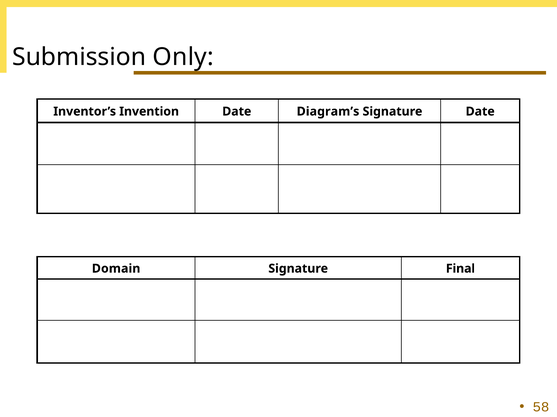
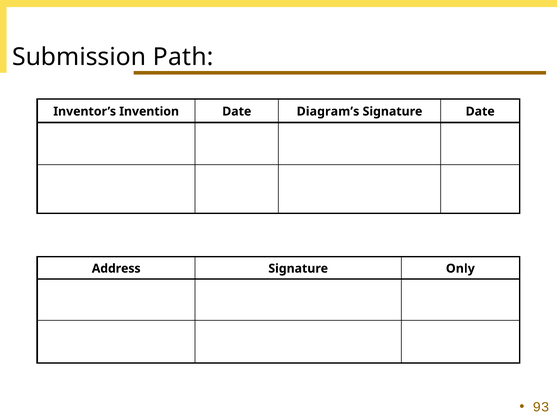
Only: Only -> Path (183, 57)
Domain: Domain -> Address (116, 269)
Final: Final -> Only (460, 269)
58: 58 -> 93 (541, 408)
